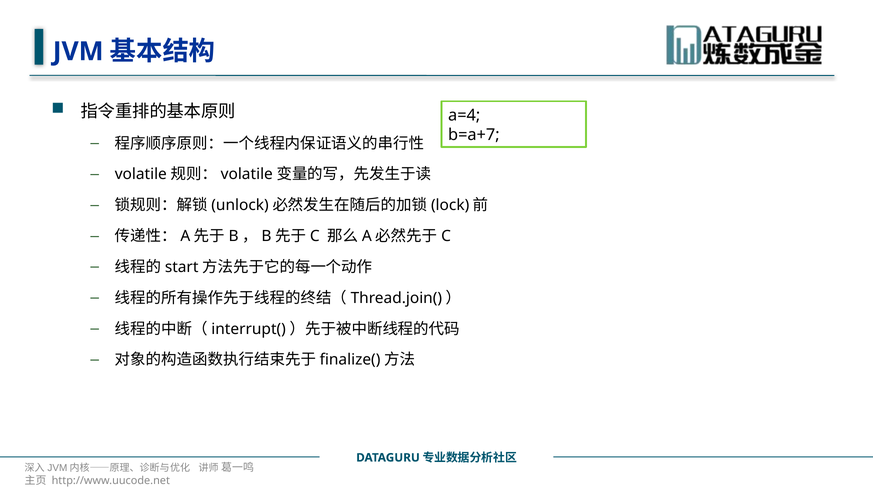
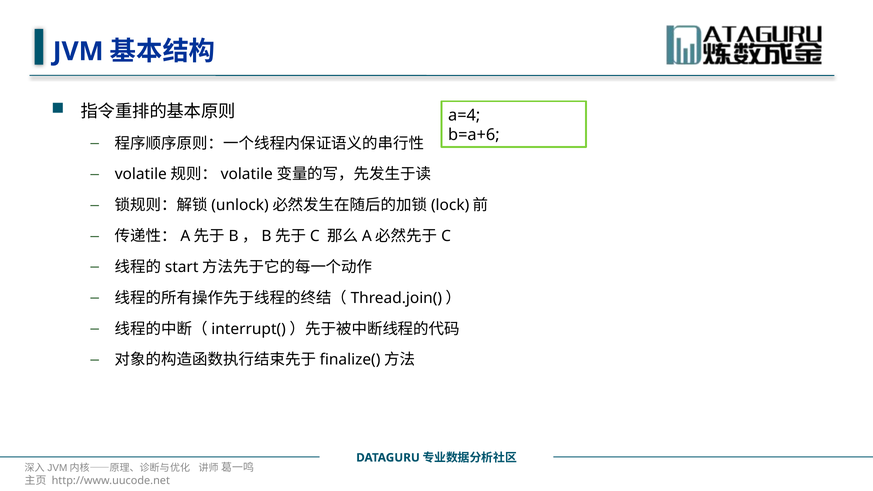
b=a+7: b=a+7 -> b=a+6 (474, 135)
